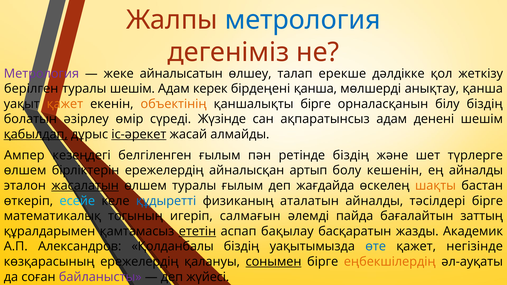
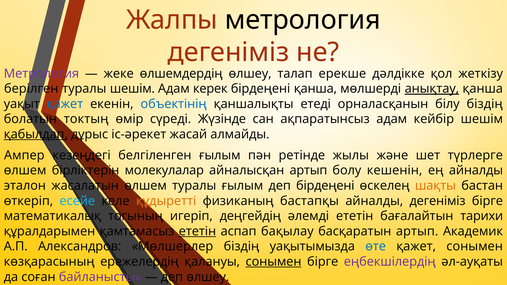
метрология colour: blue -> black (303, 20)
айналысатын: айналысатын -> өлшемдердің (181, 74)
анықтау underline: none -> present (432, 89)
қажет colour: orange -> blue (65, 104)
объектінің colour: orange -> blue (174, 104)
қаншалықты бірге: бірге -> етеді (316, 104)
әзірлеу: әзірлеу -> токтың (86, 119)
денені: денені -> кейбір (434, 119)
іс-әрекет underline: present -> none (139, 134)
ретінде біздің: біздің -> жылы (351, 155)
бірліктерін ережелердің: ережелердің -> молекулалар (164, 171)
жасалатын underline: present -> none (85, 186)
деп жағдайда: жағдайда -> бірдеңені (325, 186)
құдыретті colour: blue -> orange (166, 201)
аталатын: аталатын -> бастапқы (309, 201)
айналды тәсілдері: тәсілдері -> дегеніміз (438, 201)
салмағын: салмағын -> деңгейдің (250, 216)
әлемді пайда: пайда -> ететін (355, 216)
заттың: заттың -> тарихи (482, 216)
басқаратын жазды: жазды -> артып (417, 231)
Қолданбалы: Қолданбалы -> Мөлшерлер (173, 247)
қажет негізінде: негізінде -> сонымен (475, 247)
еңбекшілердің colour: orange -> purple (390, 262)
деп жүйесі: жүйесі -> өлшеу (208, 277)
